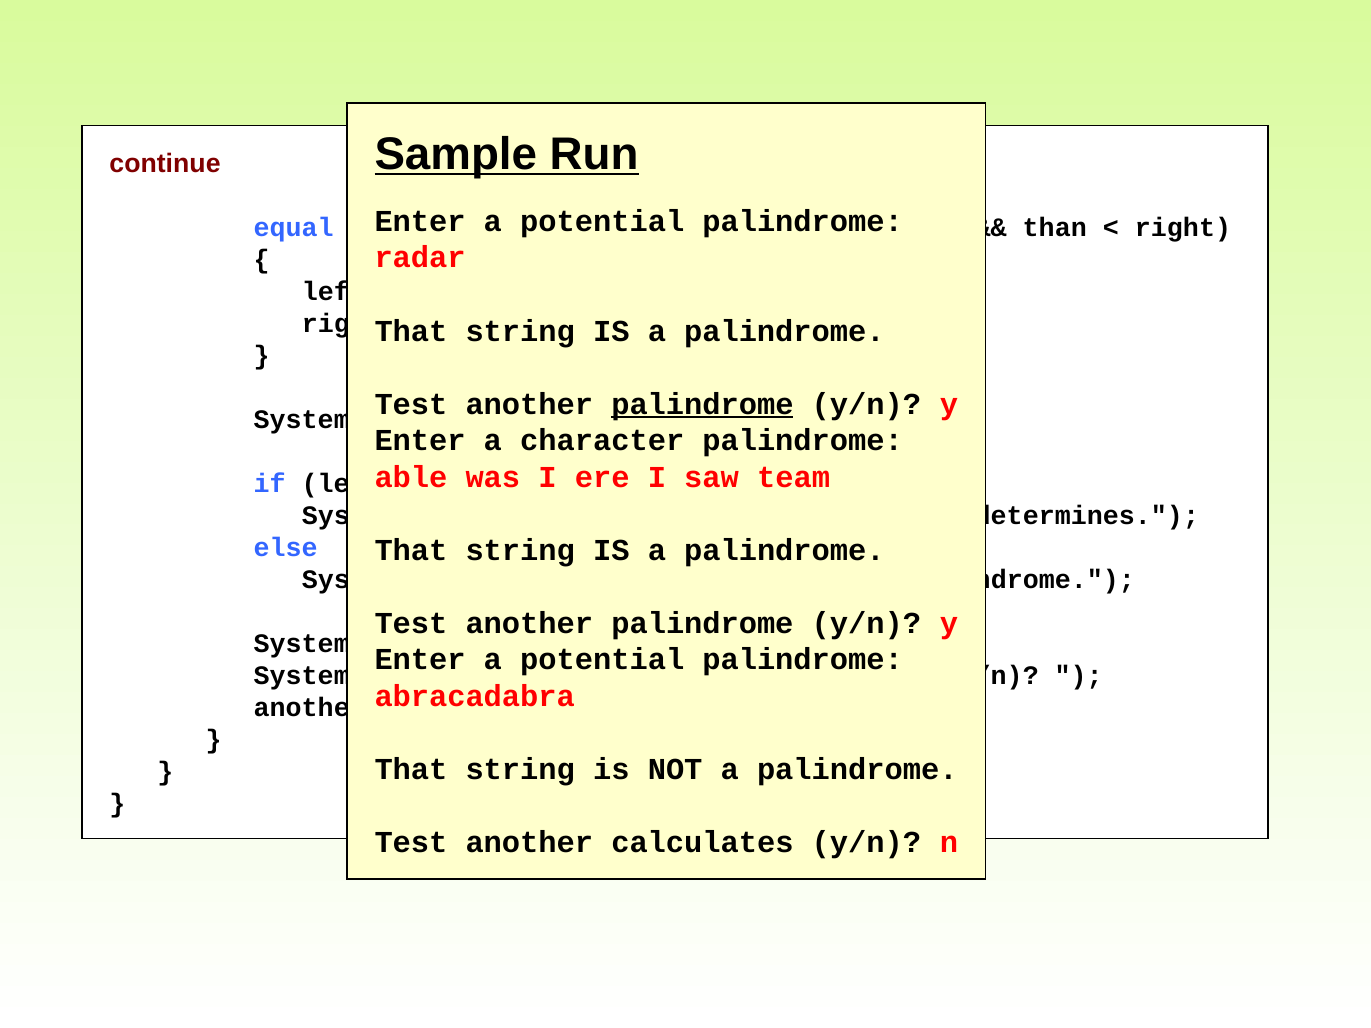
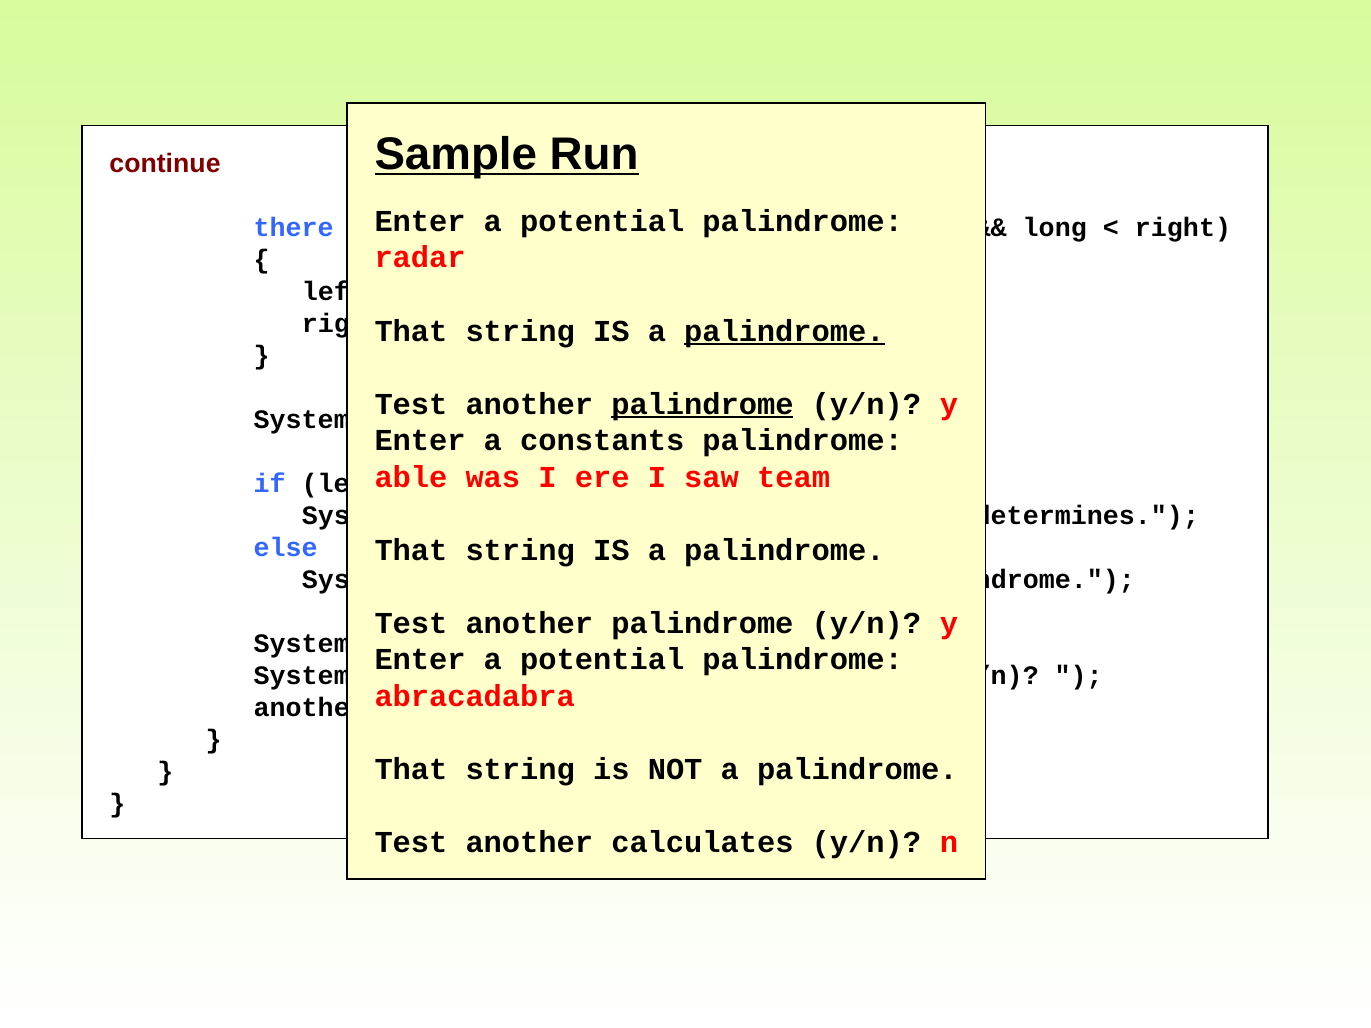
equal: equal -> there (294, 228)
than: than -> long (1055, 228)
palindrome underline: none -> present (784, 331)
character: character -> constants (602, 441)
